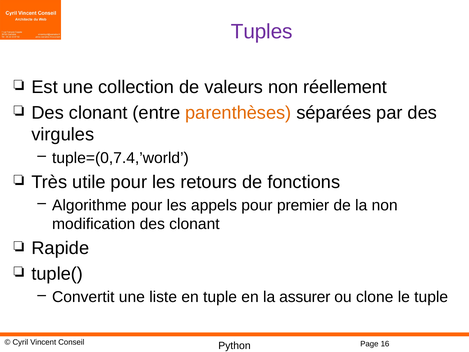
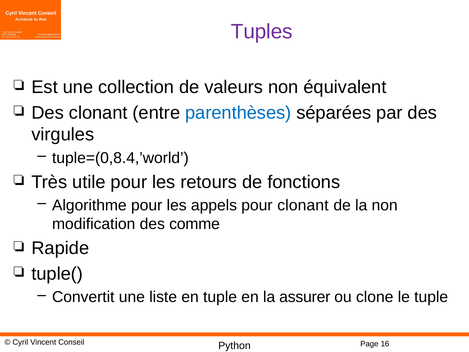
réellement: réellement -> équivalent (345, 87)
parenthèses colour: orange -> blue (238, 113)
tuple=(0,7.4,’world: tuple=(0,7.4,’world -> tuple=(0,8.4,’world (120, 158)
pour premier: premier -> clonant (303, 205)
modification des clonant: clonant -> comme (195, 224)
